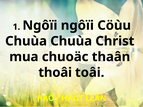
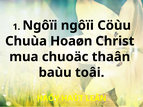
Chuùa Chuùa: Chuùa -> Hoaøn (71, 41)
thoâi: thoâi -> baùu (55, 73)
